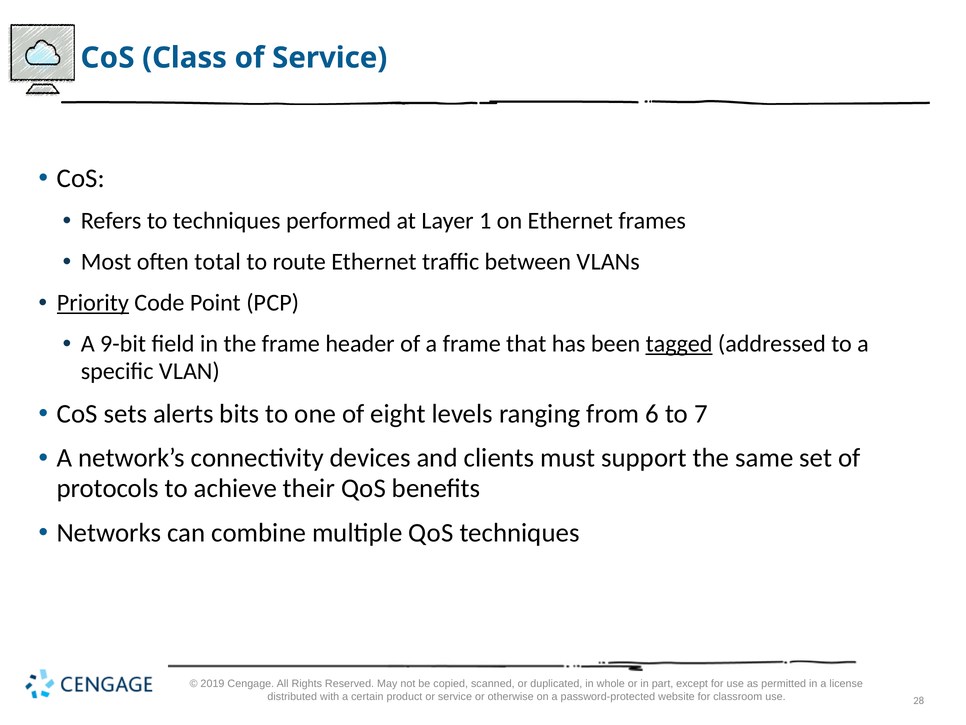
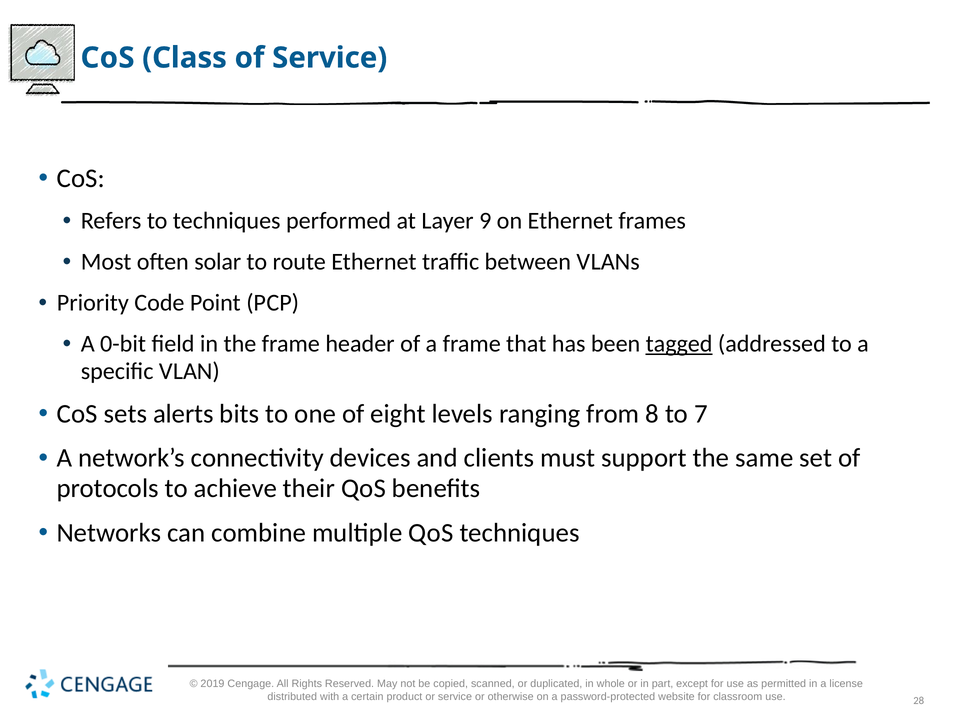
1: 1 -> 9 (485, 221)
total: total -> solar (218, 262)
Priority underline: present -> none (93, 303)
9-bit: 9-bit -> 0-bit (123, 344)
6: 6 -> 8 (652, 414)
